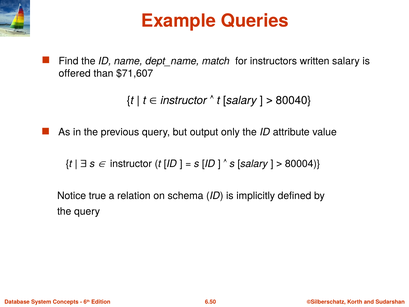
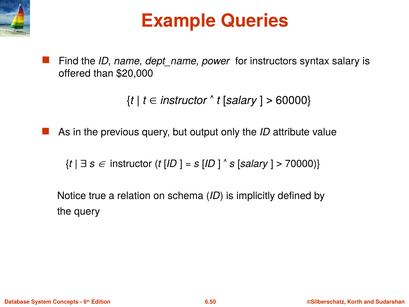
match: match -> power (216, 61)
written: written -> syntax (315, 61)
$71,607: $71,607 -> $20,000 (135, 73)
80040: 80040 -> 60000 (294, 100)
80004: 80004 -> 70000 (303, 164)
